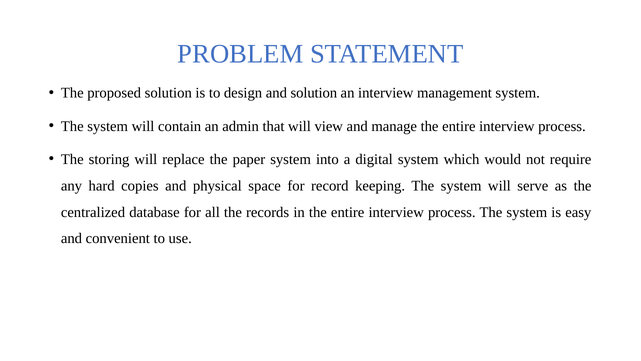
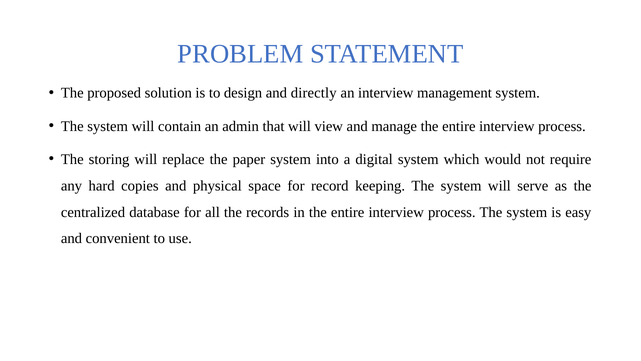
and solution: solution -> directly (314, 93)
